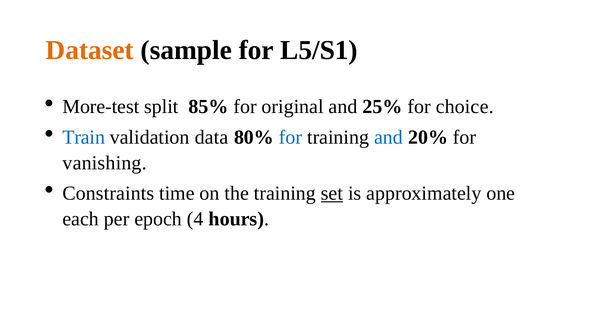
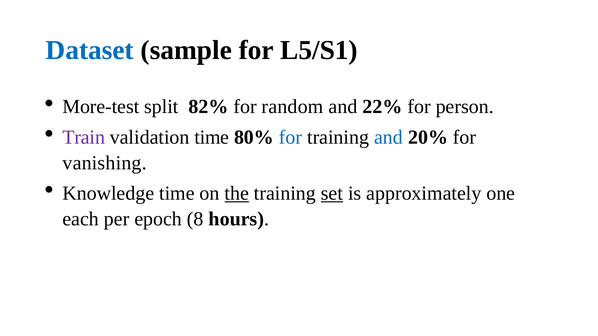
Dataset colour: orange -> blue (90, 50)
85%: 85% -> 82% (209, 107)
original: original -> random (293, 107)
25%: 25% -> 22% (383, 107)
choice: choice -> person (465, 107)
Train colour: blue -> purple (84, 137)
validation data: data -> time (212, 137)
Constraints: Constraints -> Knowledge (108, 194)
the underline: none -> present (237, 194)
4: 4 -> 8 (195, 219)
